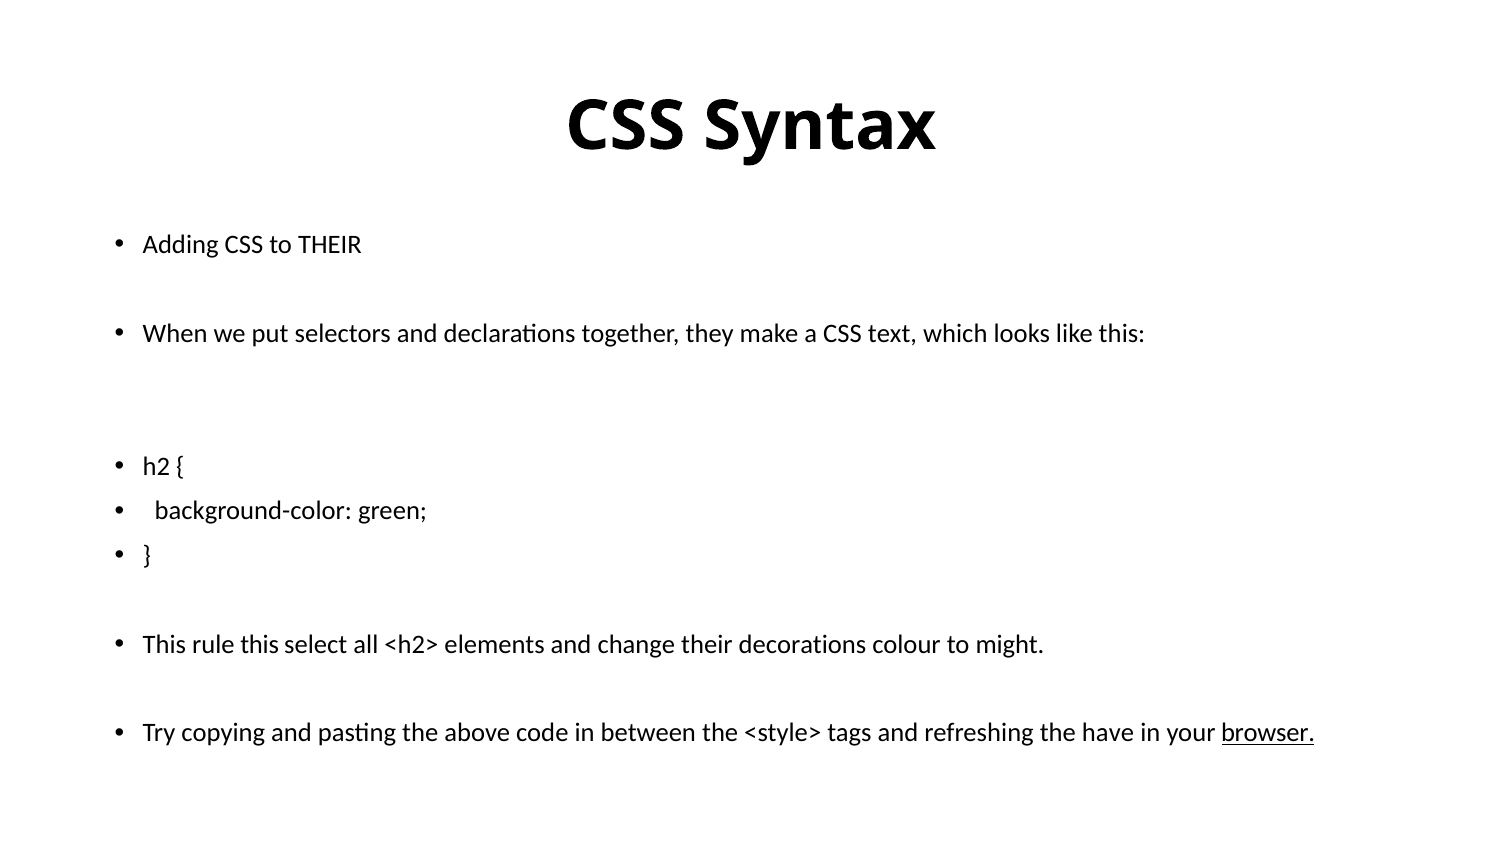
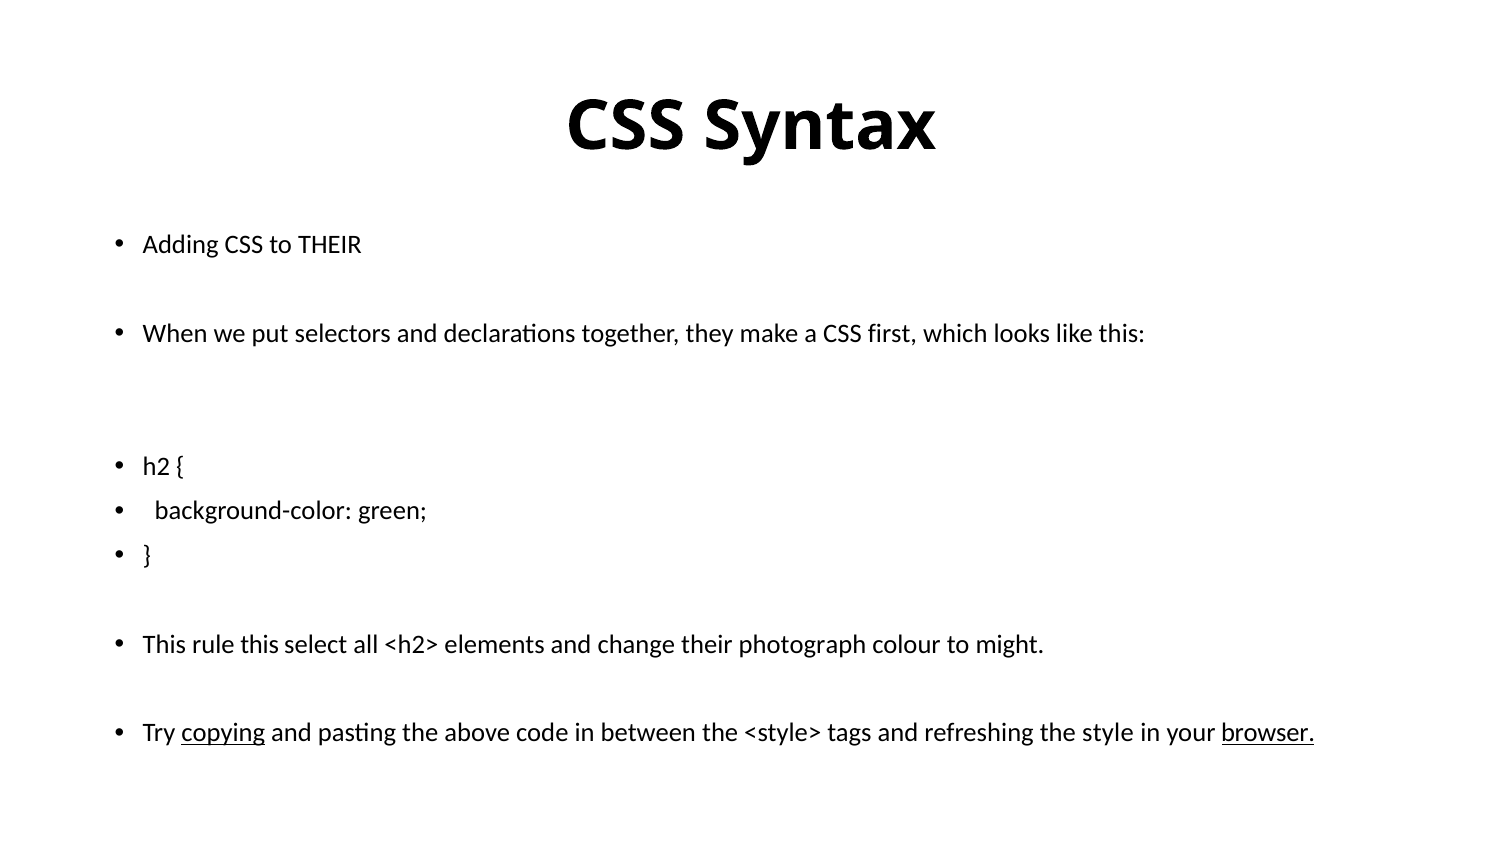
text: text -> first (892, 334)
decorations: decorations -> photograph (802, 644)
copying underline: none -> present (223, 733)
have: have -> style (1108, 733)
